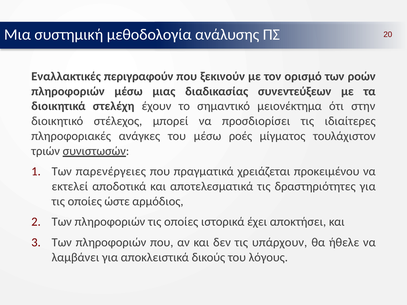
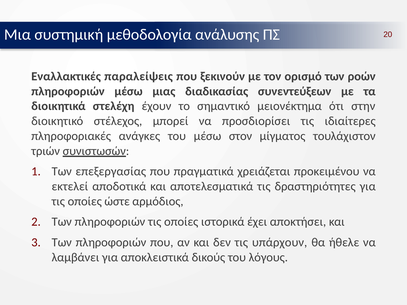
περιγραφούν: περιγραφούν -> παραλείψεις (139, 76)
ροές: ροές -> στον (241, 136)
παρενέργειες: παρενέργειες -> επεξεργασίας (111, 172)
